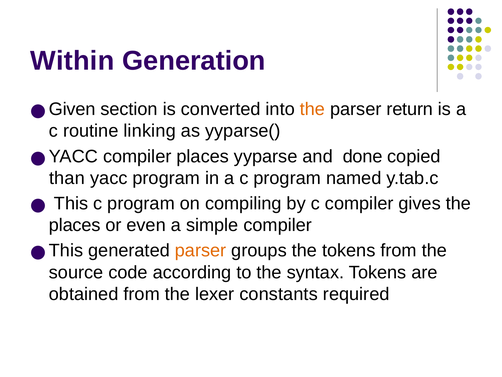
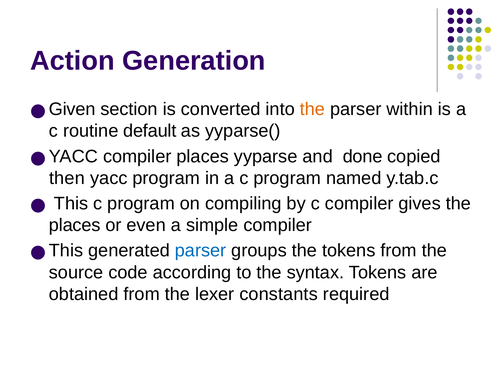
Within: Within -> Action (72, 61)
return: return -> within (410, 109)
linking: linking -> default (150, 131)
than: than -> then (67, 178)
parser colour: orange -> blue (201, 250)
